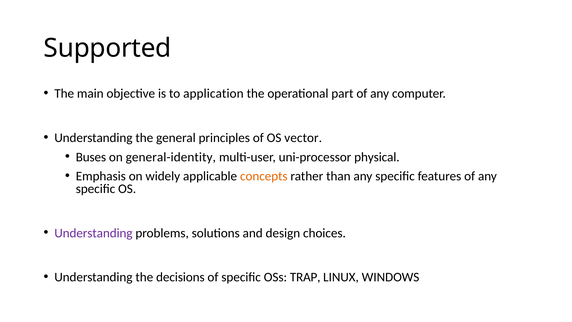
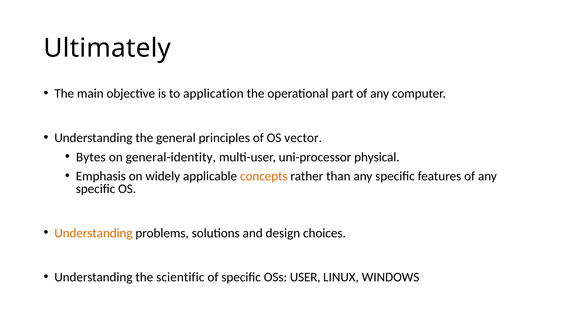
Supported: Supported -> Ultimately (107, 48)
Buses: Buses -> Bytes (91, 157)
Understanding colour: purple -> orange (93, 233)
decisions: decisions -> scientific (180, 277)
TRAP: TRAP -> USER (305, 277)
